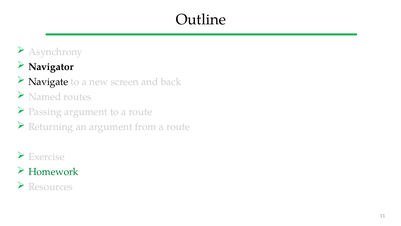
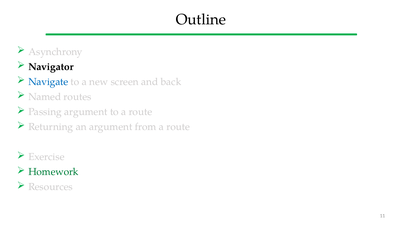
Navigate colour: black -> blue (48, 82)
